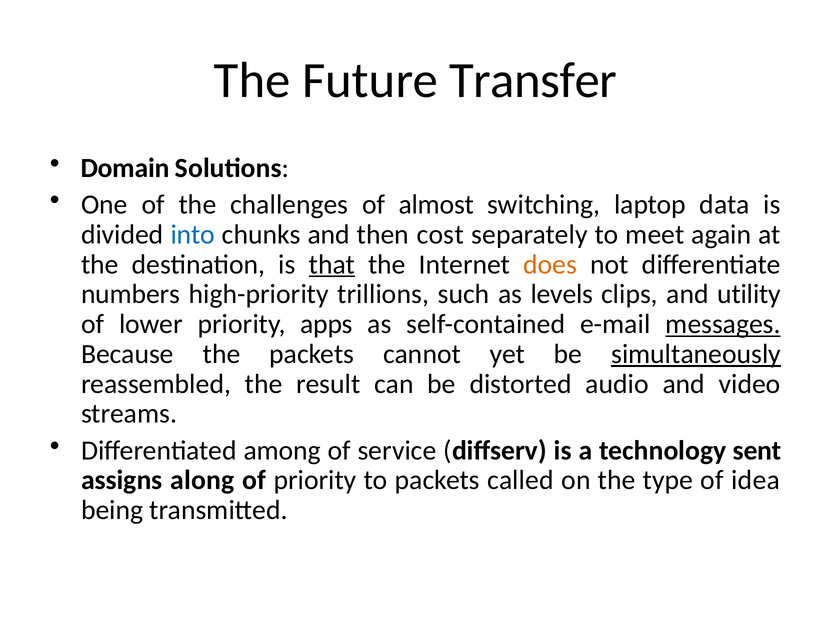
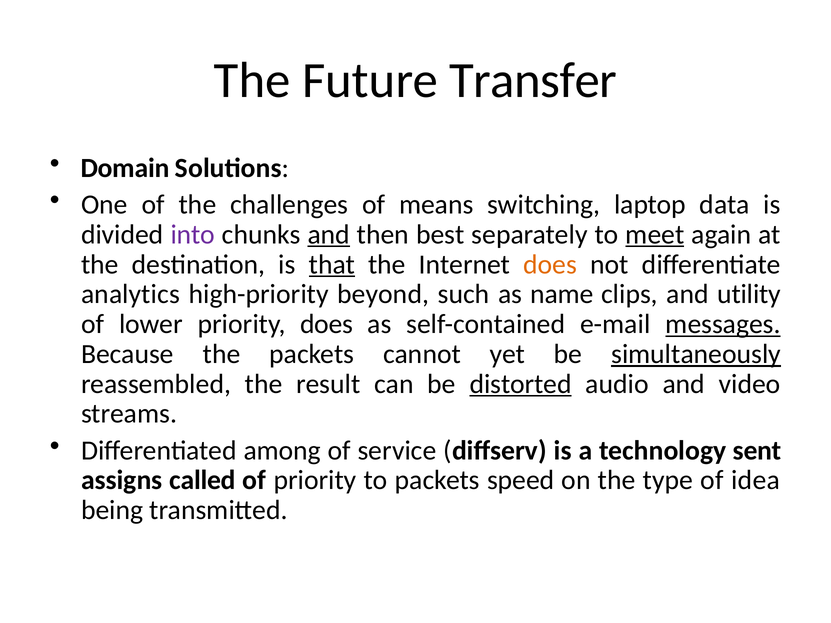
almost: almost -> means (436, 205)
into colour: blue -> purple (193, 235)
and underline: none -> present (329, 235)
cost: cost -> best (440, 235)
meet underline: none -> present (655, 235)
numbers: numbers -> analytics (130, 294)
trillions: trillions -> beyond (383, 294)
levels: levels -> name (562, 294)
priority apps: apps -> does (327, 324)
distorted underline: none -> present (521, 384)
along: along -> called (203, 480)
called: called -> speed (521, 480)
